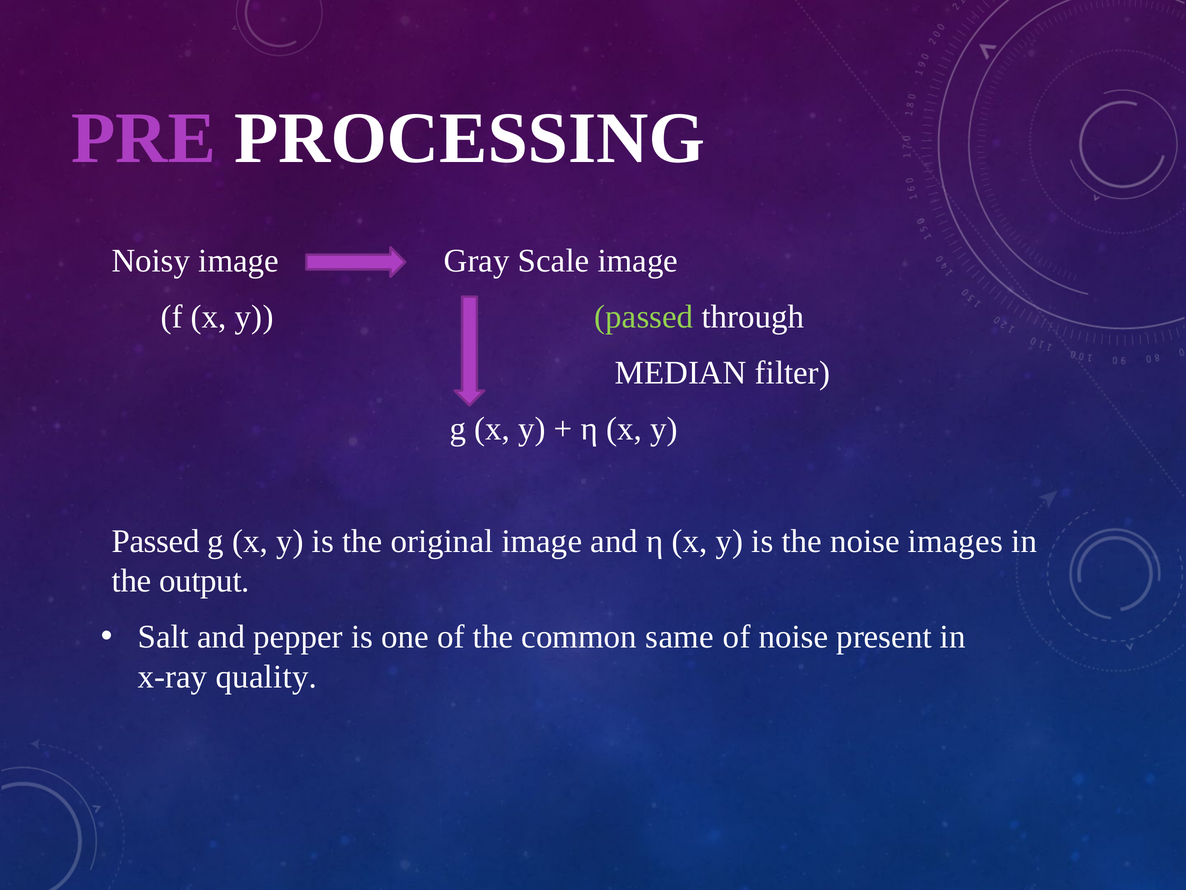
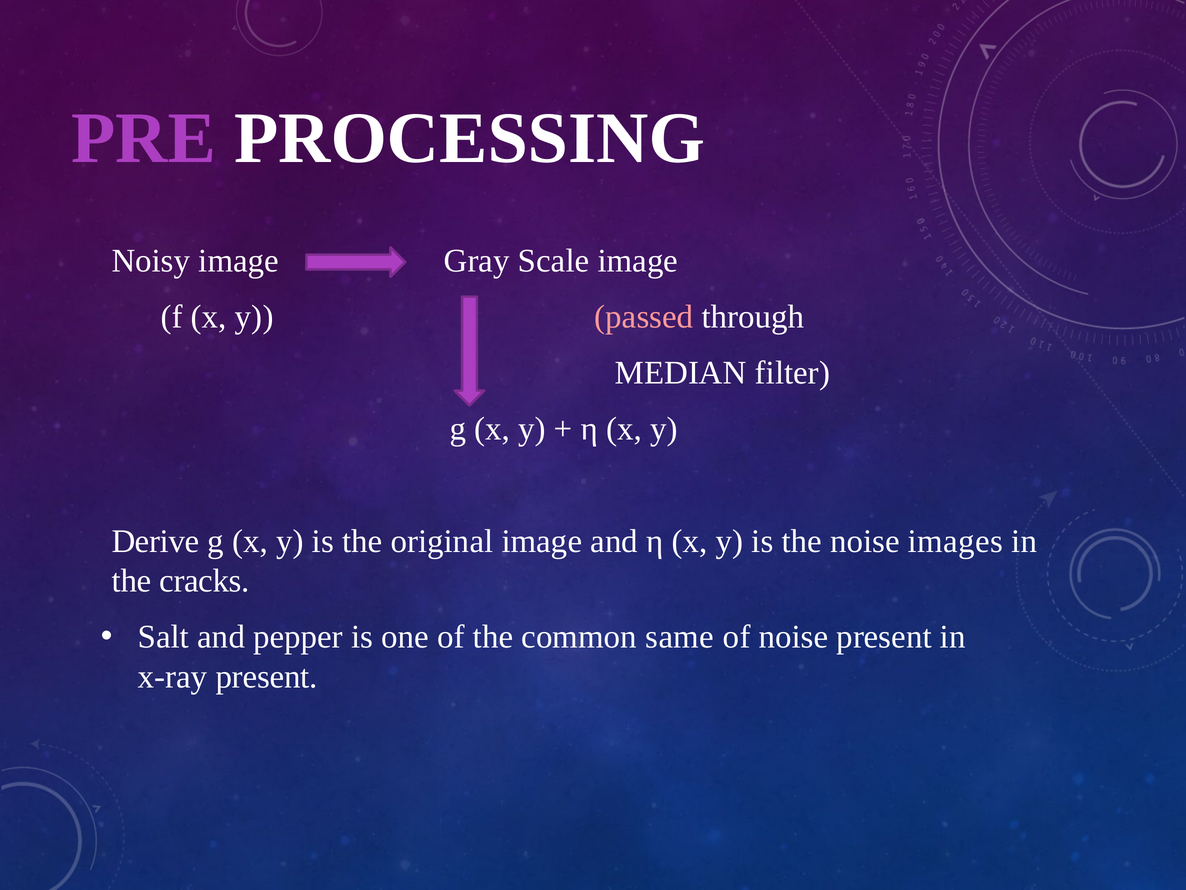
passed colour: light green -> pink (644, 317)
Passed: Passed -> Derive (156, 541)
output: output -> cracks (204, 581)
x-ray quality: quality -> present (267, 676)
